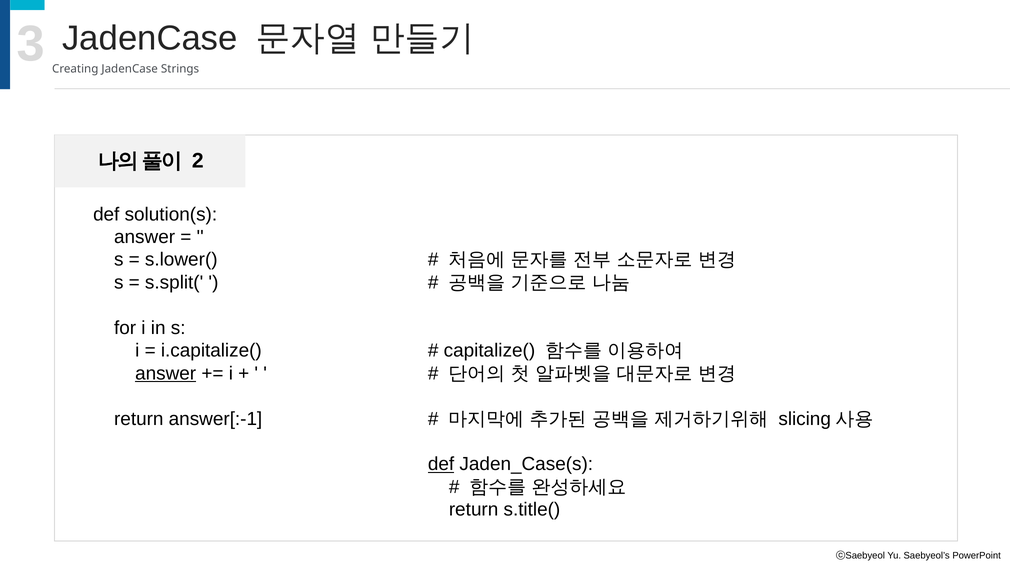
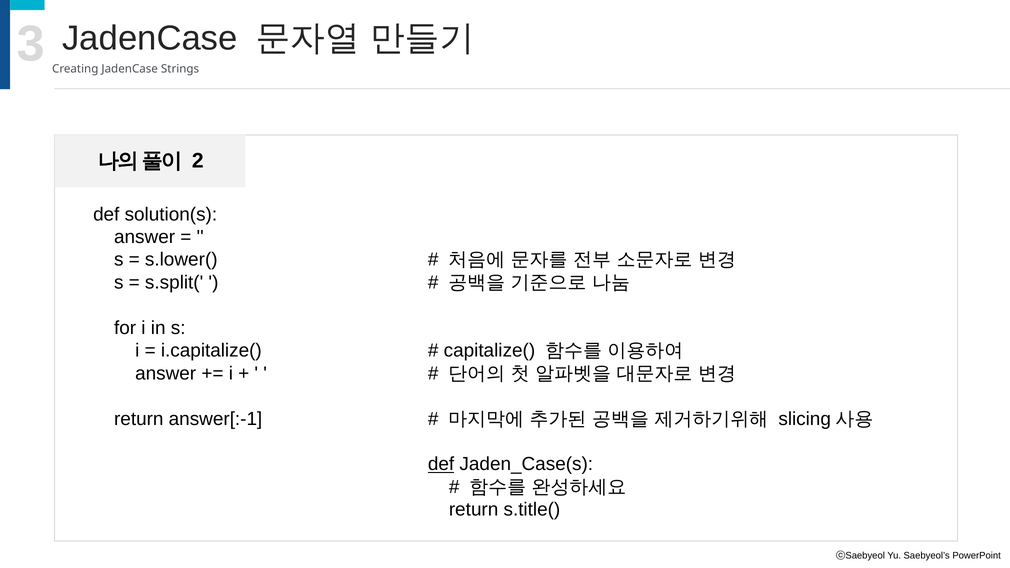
answer underline: present -> none (166, 373)
